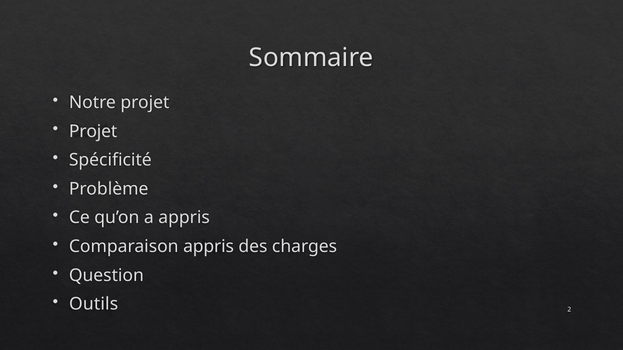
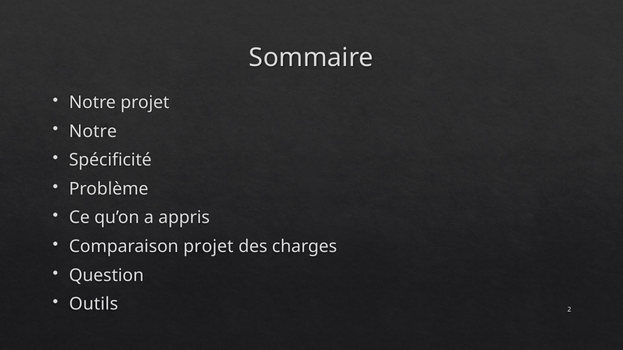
Projet: Projet -> Notre (93, 131)
Comparaison appris: appris -> projet (208, 247)
